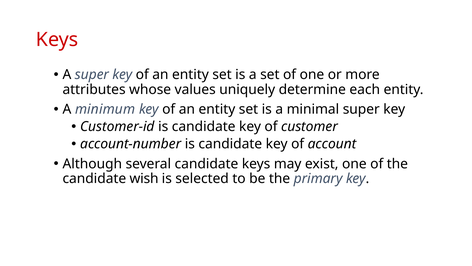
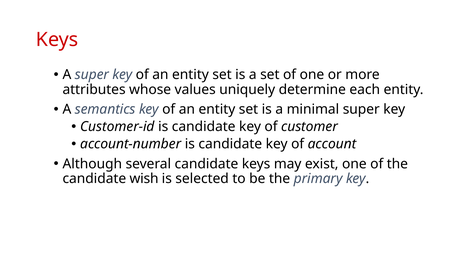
minimum: minimum -> semantics (105, 109)
